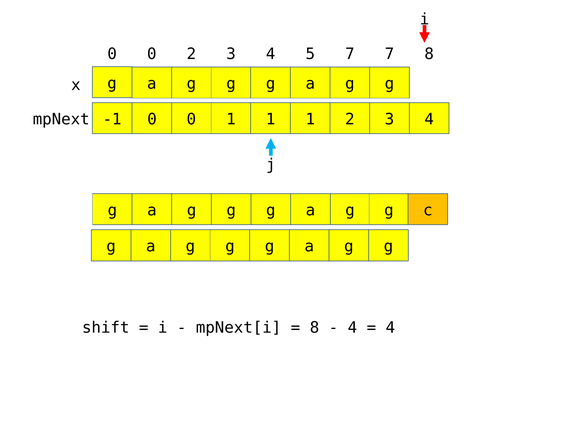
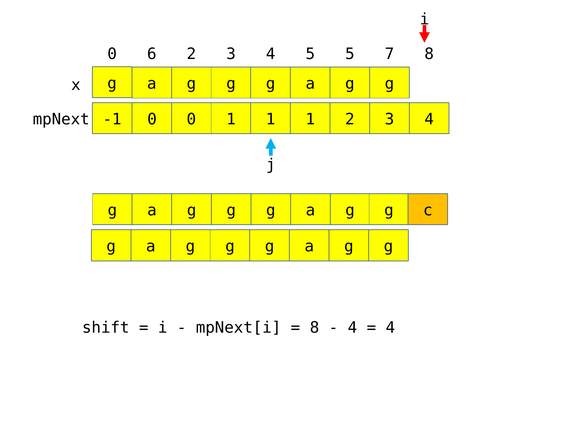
0: 0 -> 6 (152, 54)
5 7: 7 -> 5 (350, 54)
